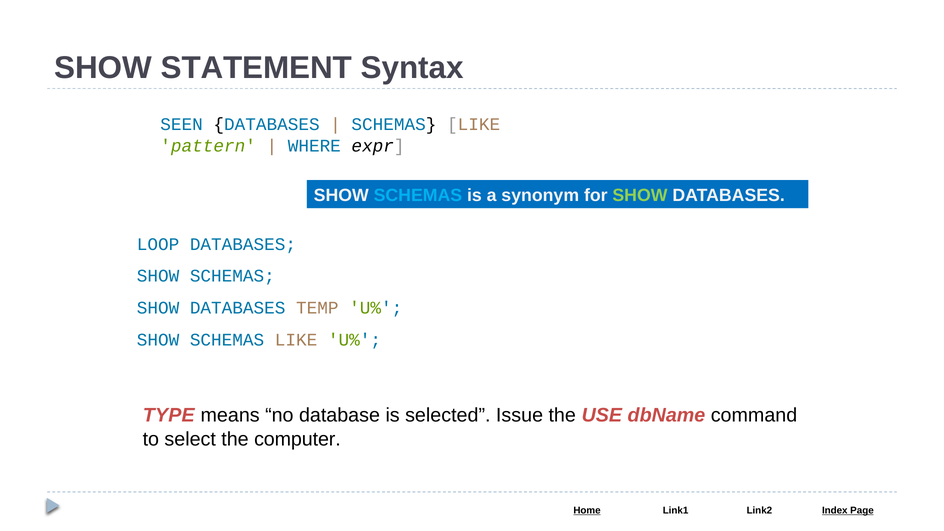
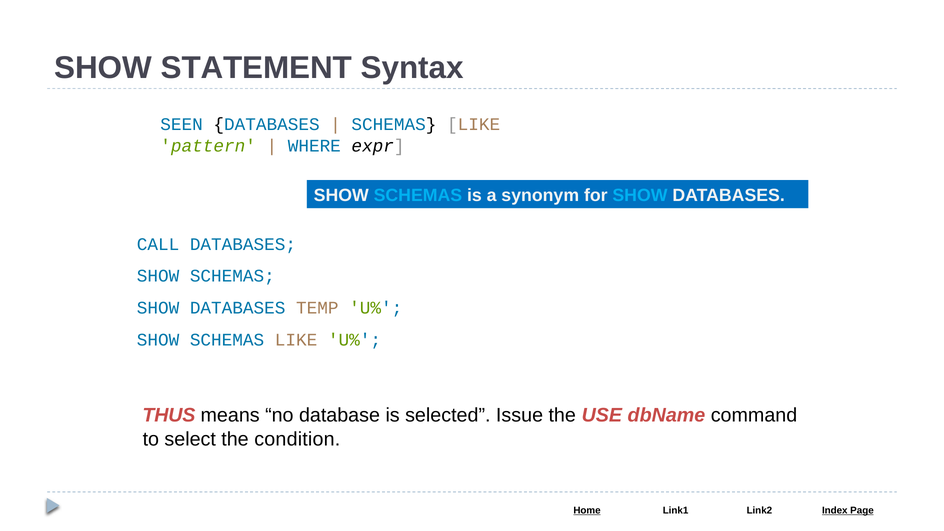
SHOW colour: light green -> light blue (640, 195)
LOOP: LOOP -> CALL (158, 244)
TYPE: TYPE -> THUS (169, 415)
computer: computer -> condition (297, 439)
